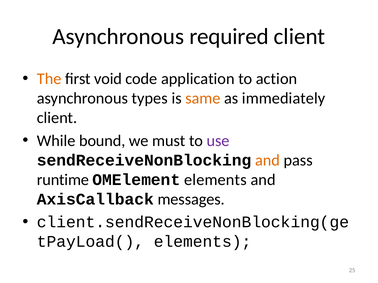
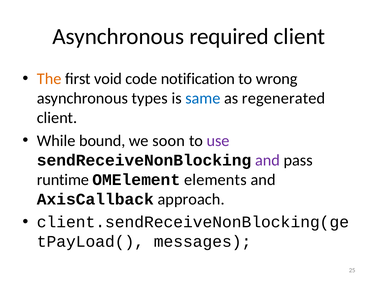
application: application -> notification (198, 79)
action: action -> wrong (277, 79)
same colour: orange -> blue (203, 98)
immediately: immediately -> regenerated (284, 98)
must: must -> soon (169, 141)
and colour: orange -> purple (268, 160)
messages: messages -> approach (191, 200)
elements: elements -> messages (203, 242)
